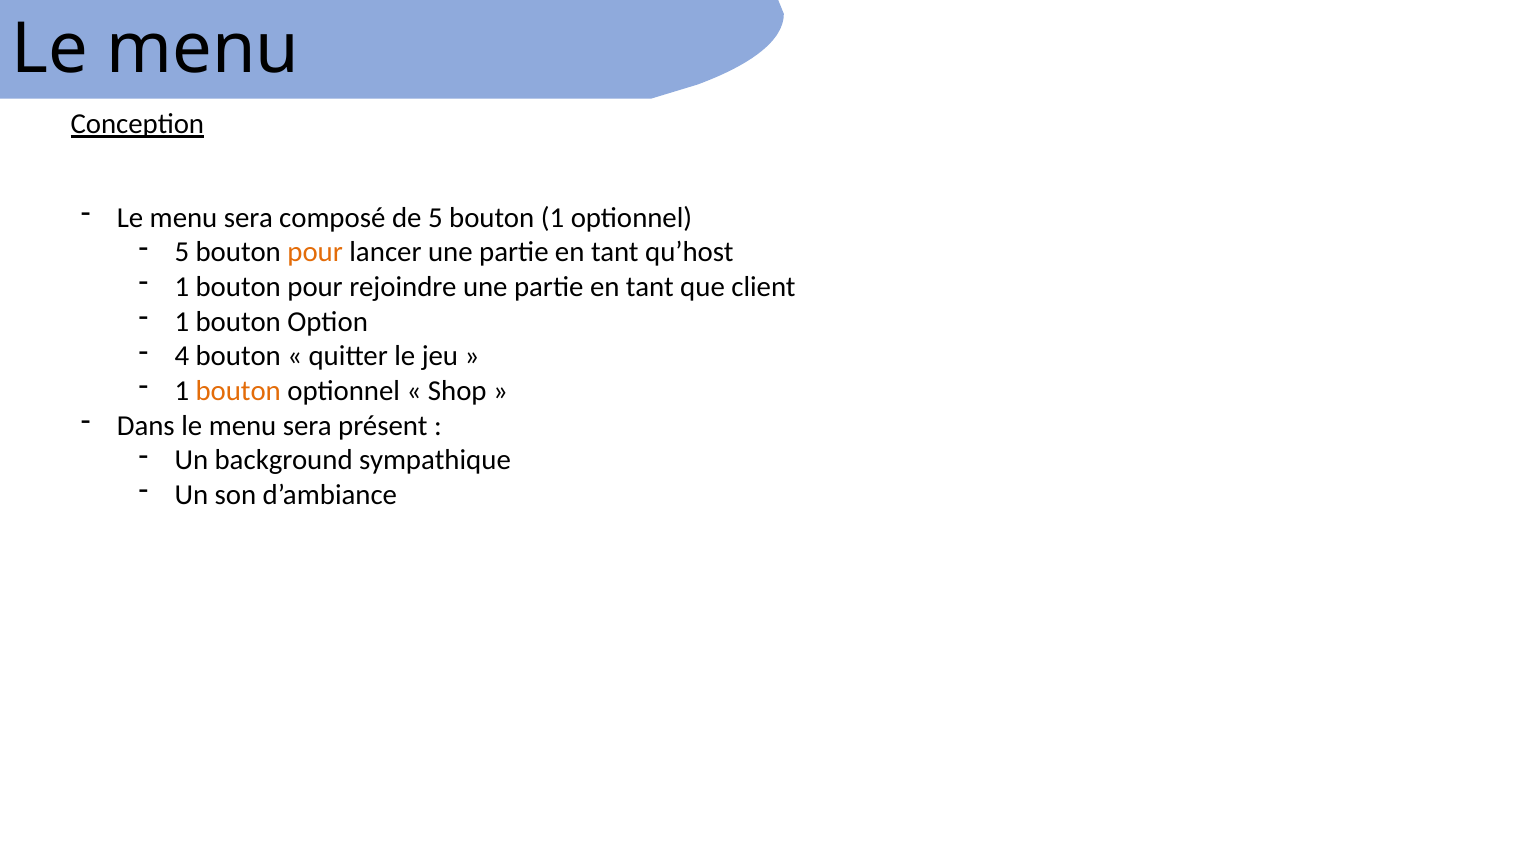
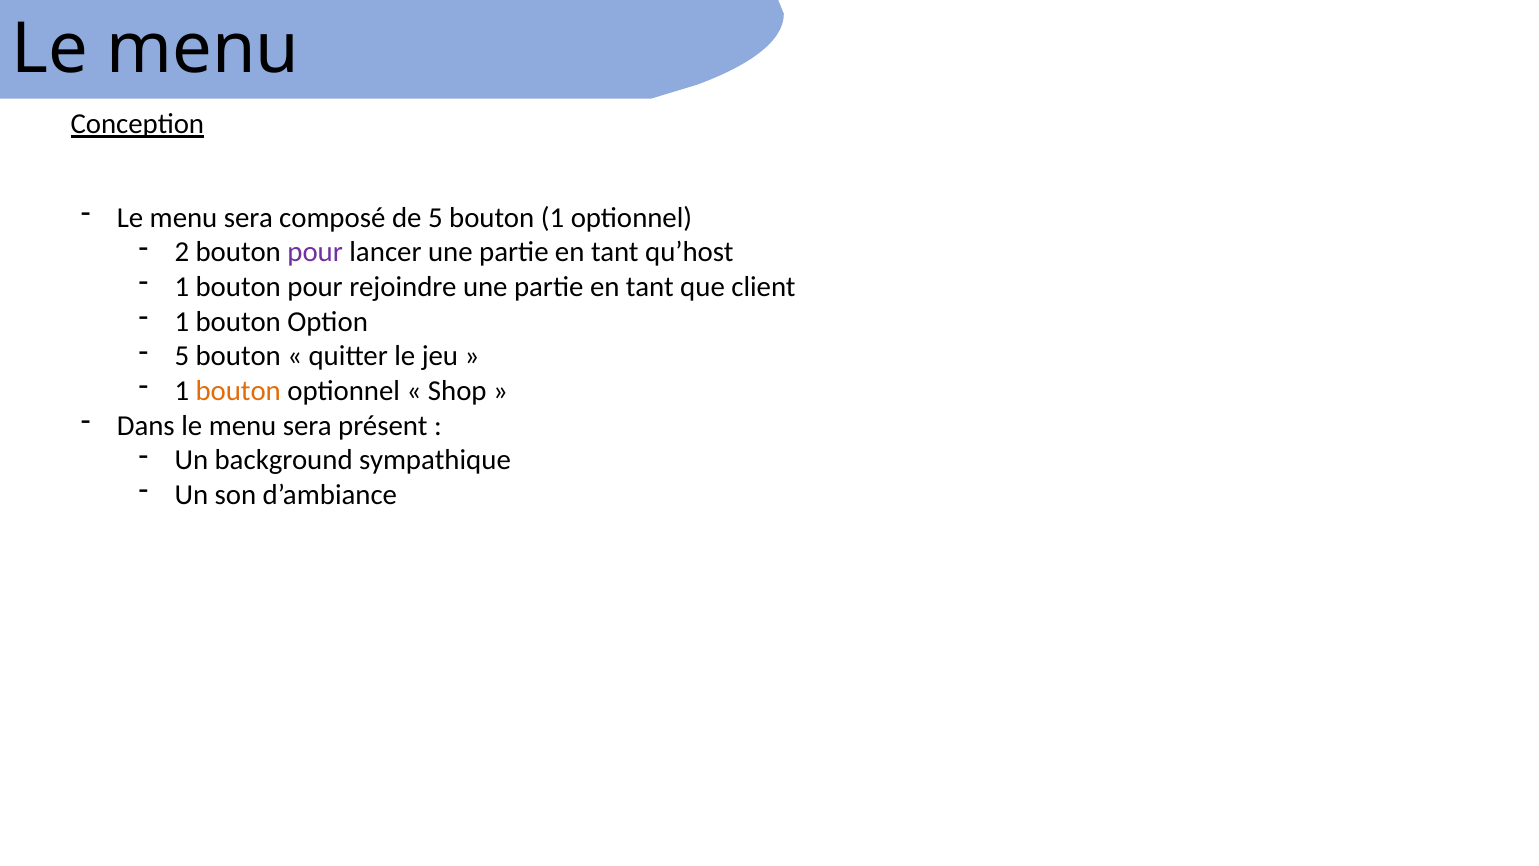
5: 5 -> 2 (182, 252)
pour colour: orange -> purple (315, 252)
4: 4 -> 5 (182, 356)
